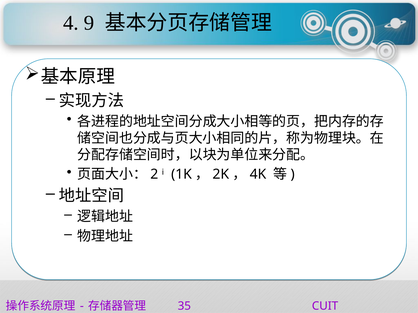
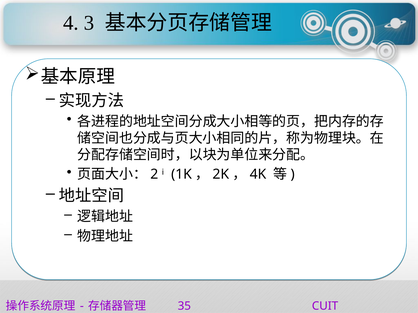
9: 9 -> 3 (89, 23)
